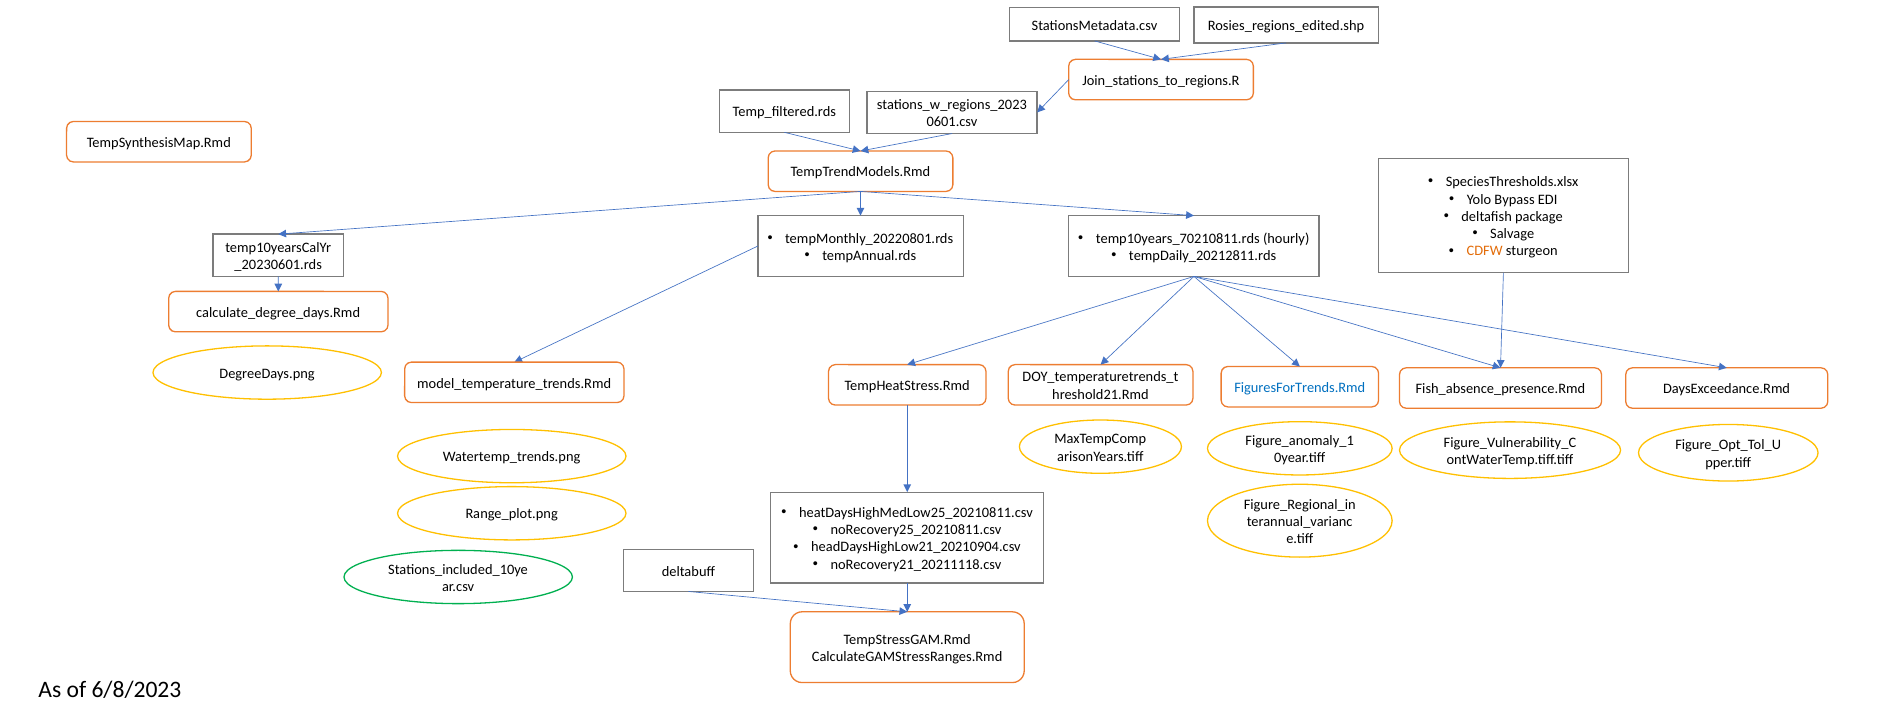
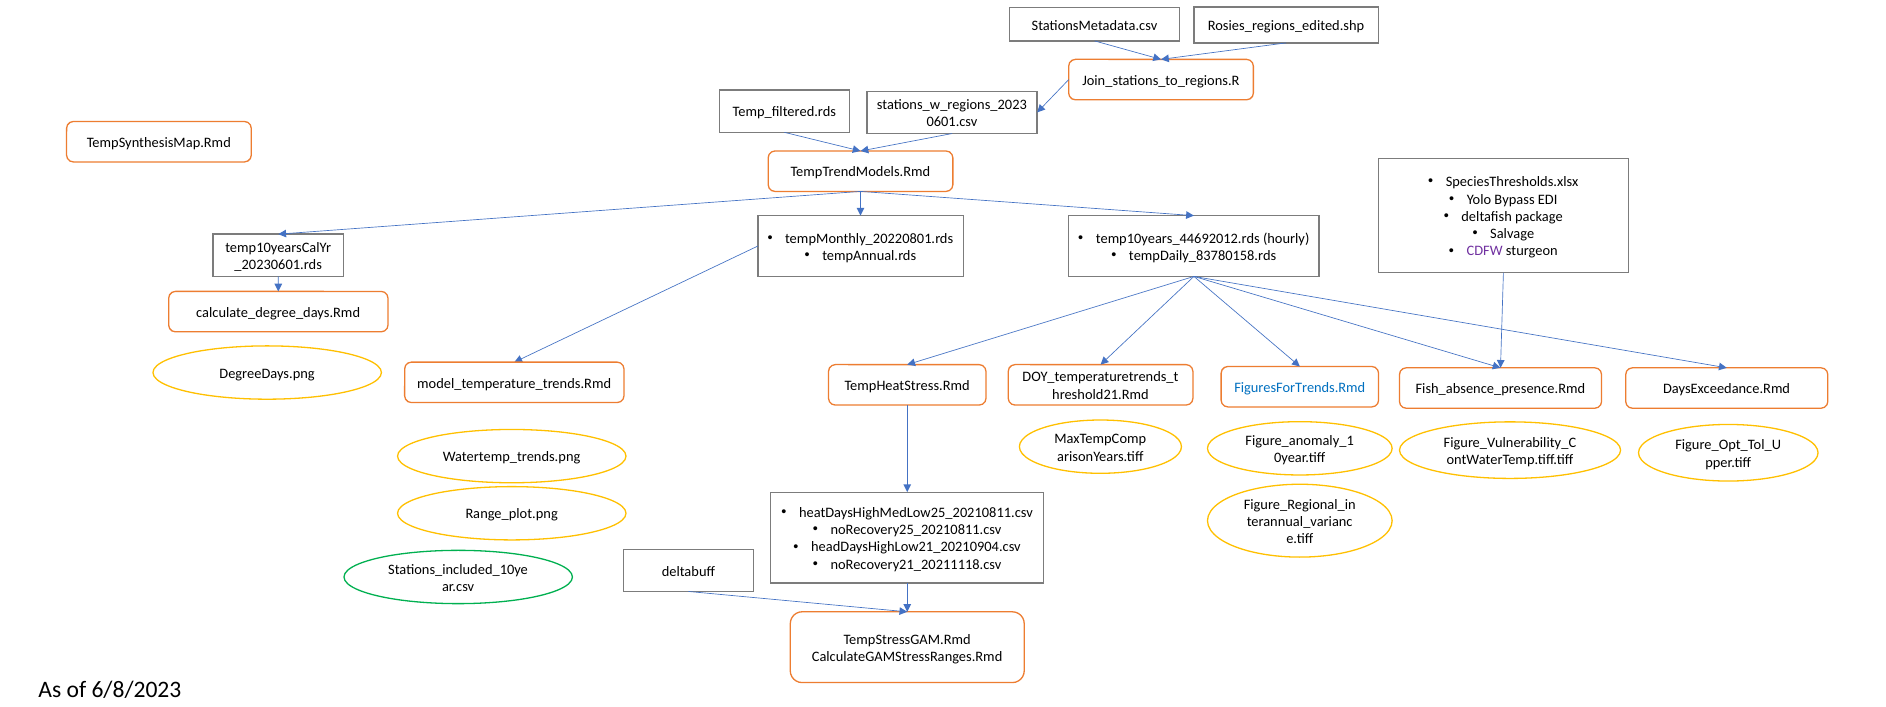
temp10years_70210811.rds: temp10years_70210811.rds -> temp10years_44692012.rds (1178, 238)
CDFW colour: orange -> purple (1485, 251)
tempDaily_20212811.rds: tempDaily_20212811.rds -> tempDaily_83780158.rds (1203, 256)
